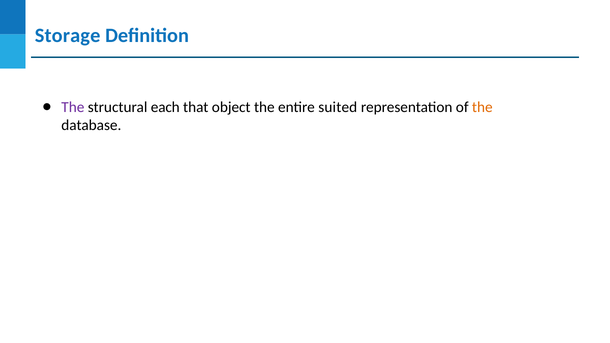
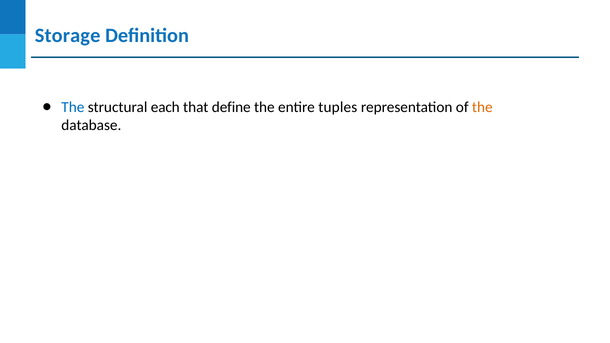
The colour: purple -> blue (73, 107)
object: object -> define (231, 107)
suited: suited -> tuples (338, 107)
